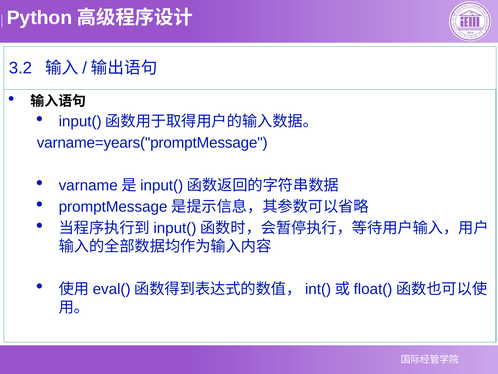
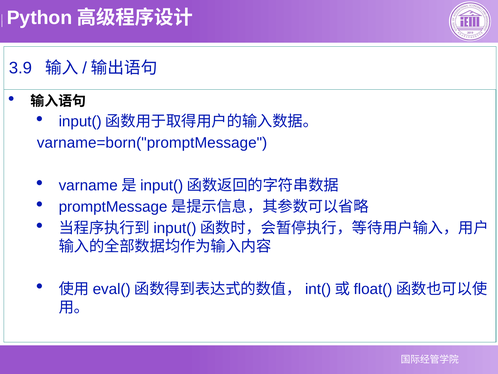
3.2: 3.2 -> 3.9 (20, 68)
varname=years("promptMessage: varname=years("promptMessage -> varname=born("promptMessage (152, 143)
